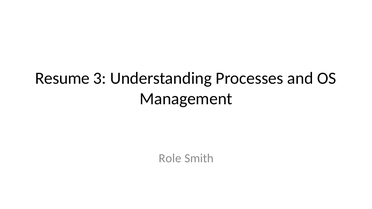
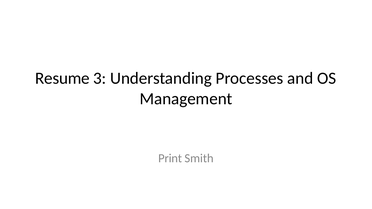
Role: Role -> Print (170, 159)
